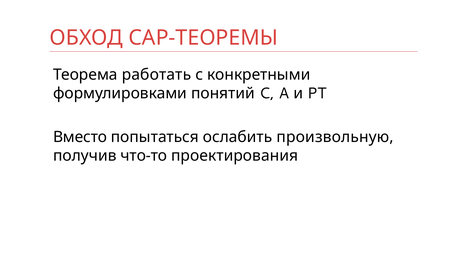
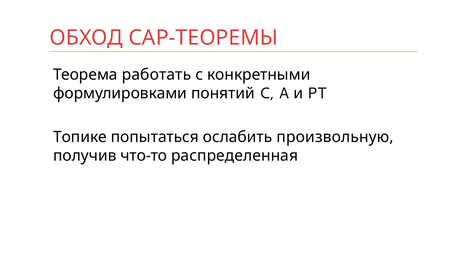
Вместо: Вместо -> Топике (80, 137)
проектирования: проектирования -> распределенная (235, 156)
